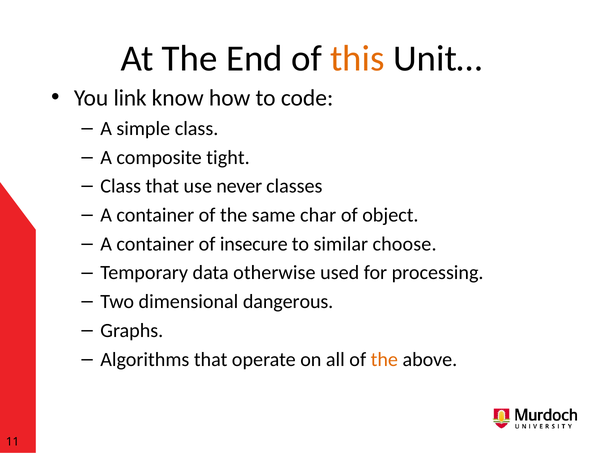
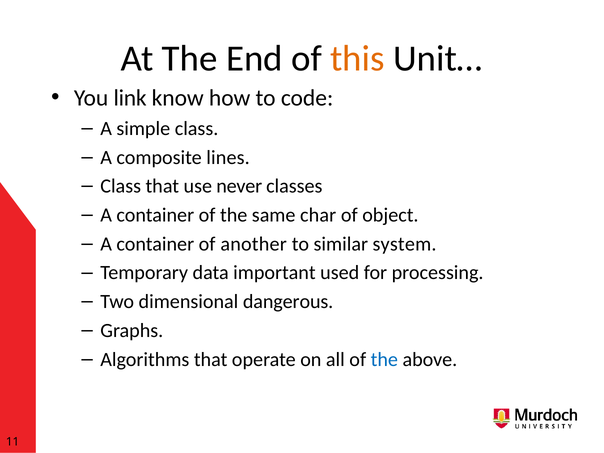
tight: tight -> lines (228, 157)
insecure: insecure -> another (254, 244)
choose: choose -> system (405, 244)
otherwise: otherwise -> important (274, 273)
the colour: orange -> blue (384, 359)
